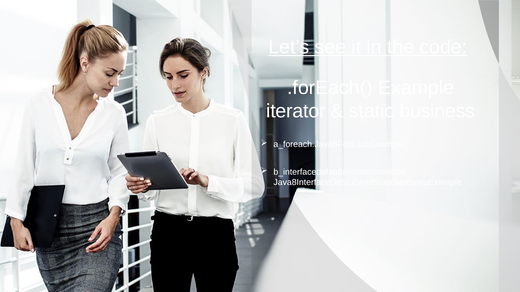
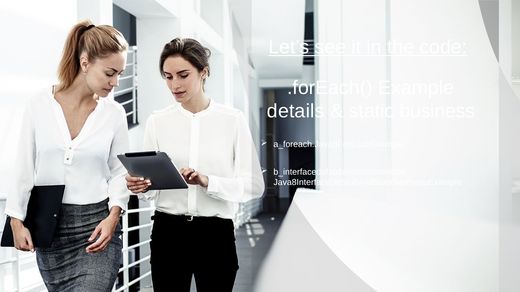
iterator: iterator -> details (296, 111)
